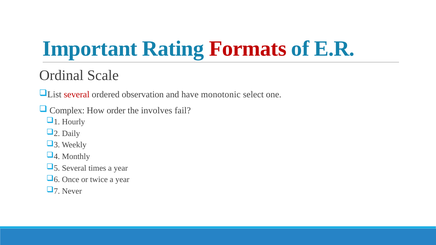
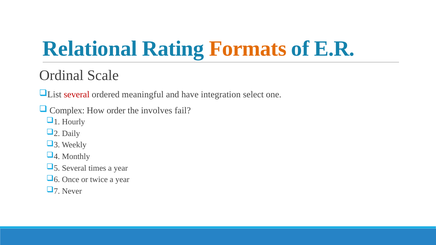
Important: Important -> Relational (90, 49)
Formats colour: red -> orange (248, 49)
observation: observation -> meaningful (143, 95)
monotonic: monotonic -> integration (221, 95)
